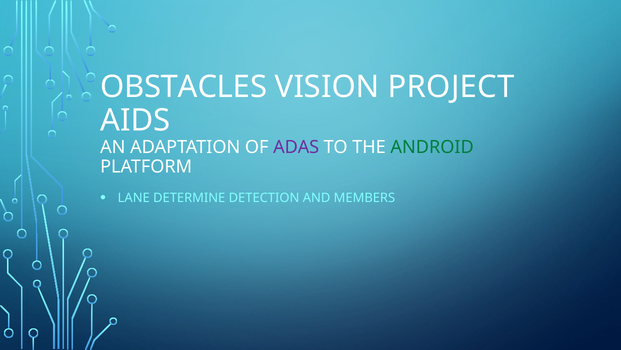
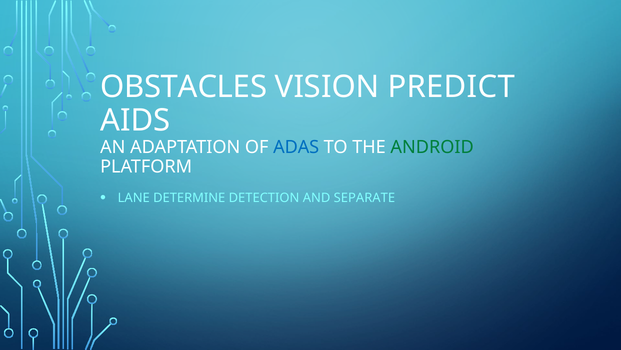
PROJECT: PROJECT -> PREDICT (451, 87)
ADAS colour: purple -> blue (296, 147)
MEMBERS: MEMBERS -> SEPARATE (364, 198)
